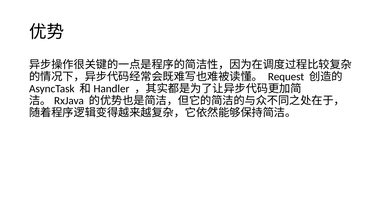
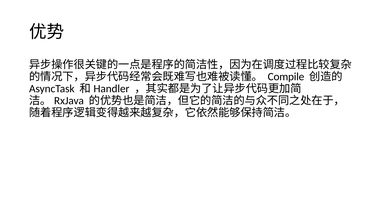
Request: Request -> Compile (286, 77)
